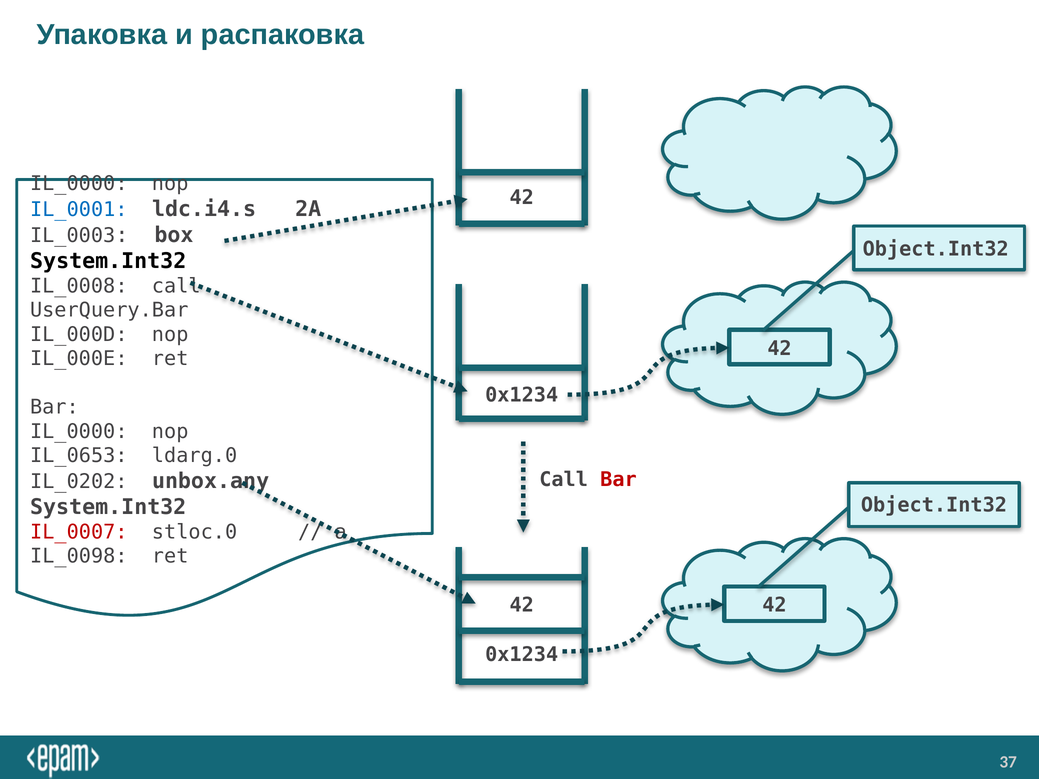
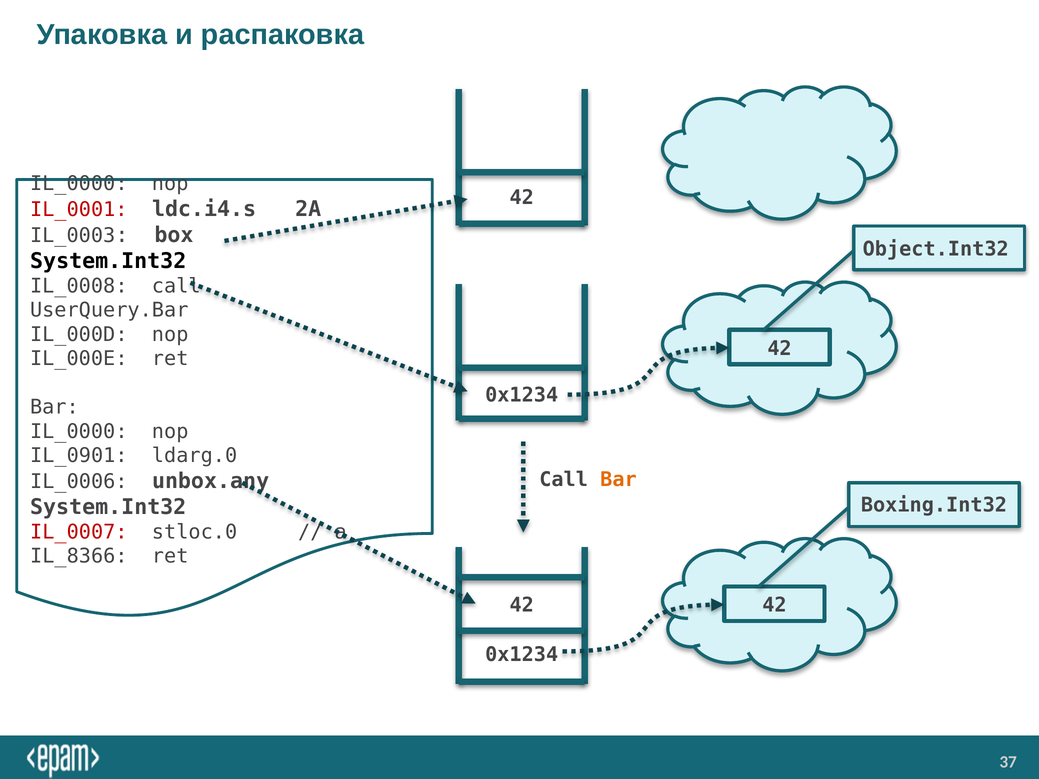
IL_0001 colour: blue -> red (79, 210)
IL_0653: IL_0653 -> IL_0901 (79, 456)
Bar colour: red -> orange (618, 480)
IL_0202: IL_0202 -> IL_0006 (79, 482)
Object.Int32: Object.Int32 -> Boxing.Int32 (934, 505)
IL_0098: IL_0098 -> IL_8366 (79, 556)
